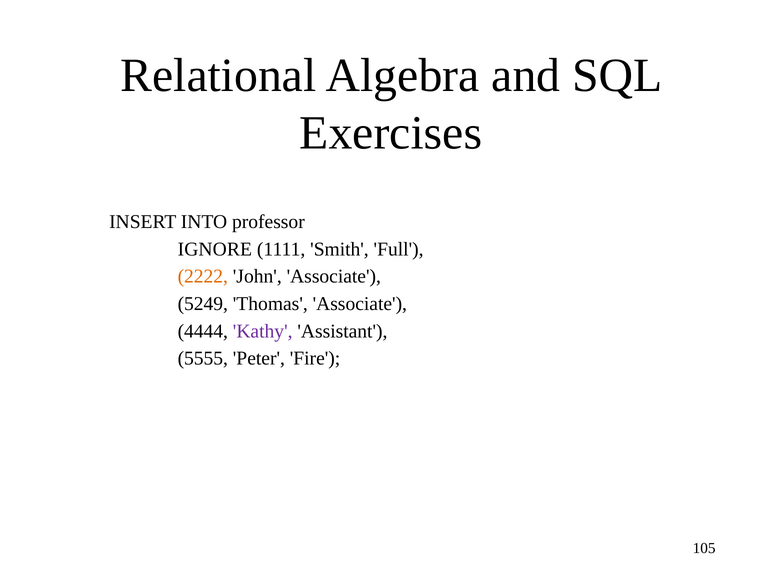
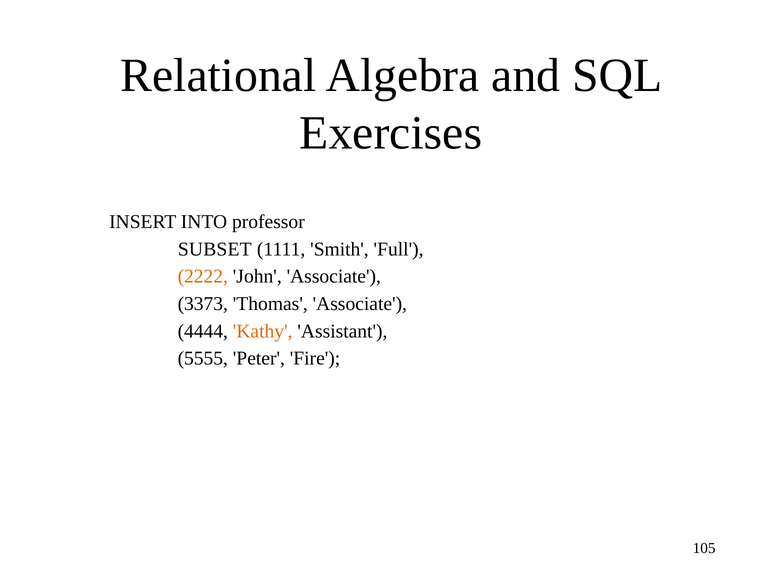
IGNORE: IGNORE -> SUBSET (215, 249)
5249: 5249 -> 3373 (203, 304)
Kathy colour: purple -> orange (263, 331)
